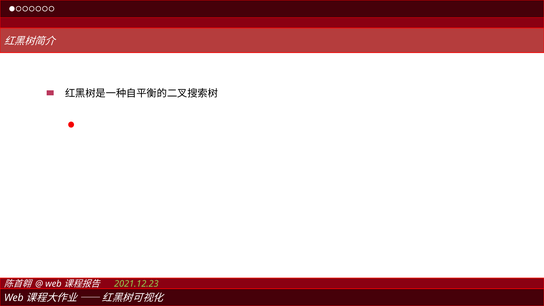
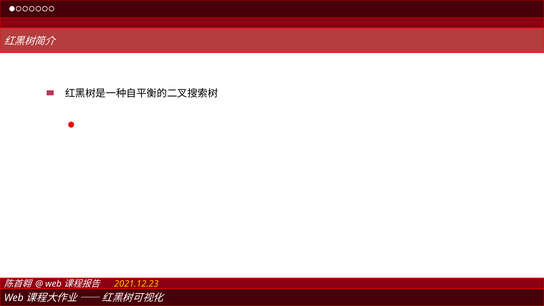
2021.12.23 colour: light green -> yellow (136, 284)
